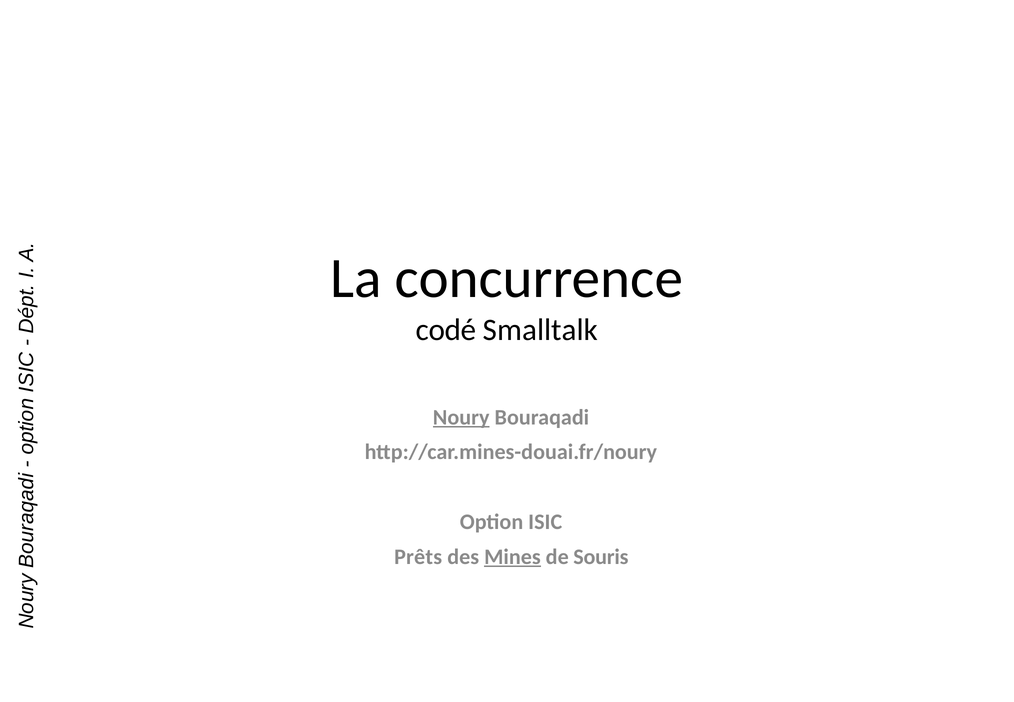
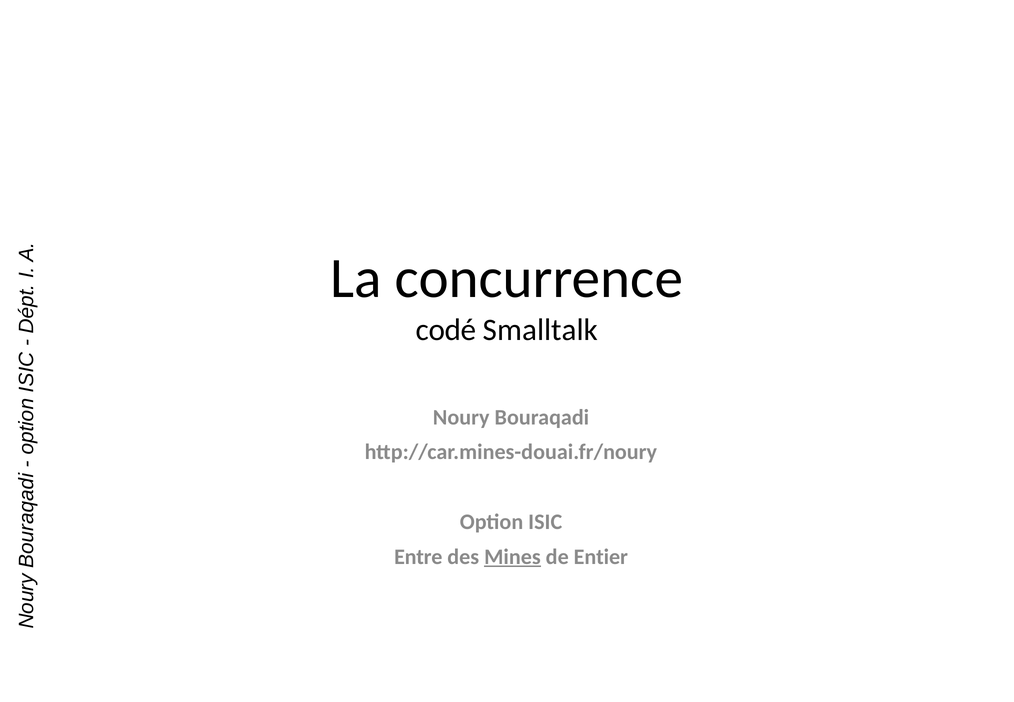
Noury underline: present -> none (461, 417)
Prêts: Prêts -> Entre (418, 557)
Souris: Souris -> Entier (601, 557)
